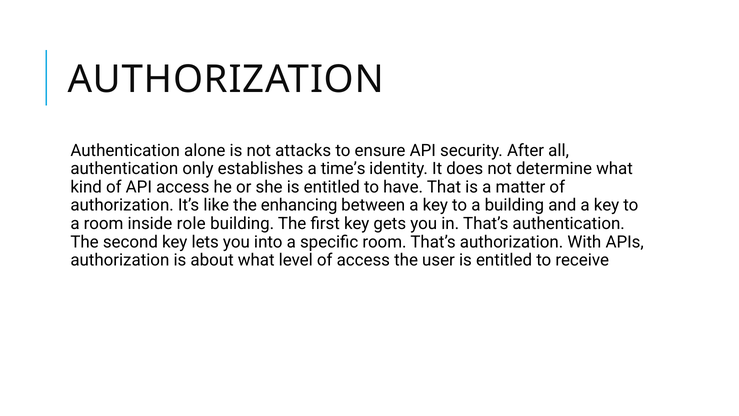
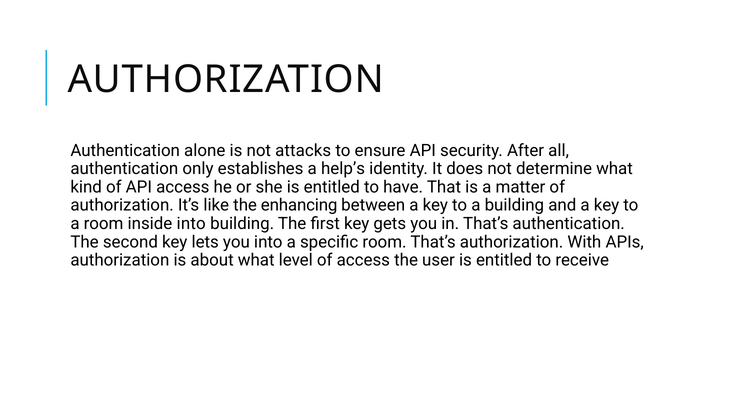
time’s: time’s -> help’s (343, 169)
inside role: role -> into (191, 224)
